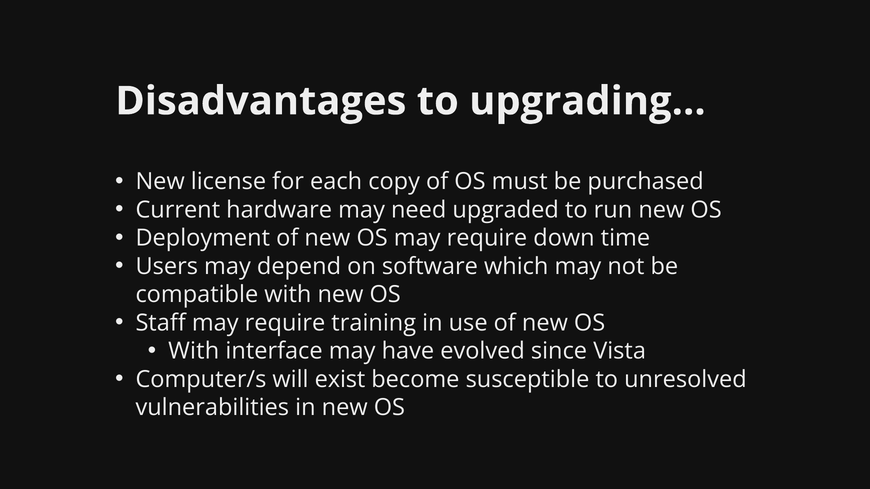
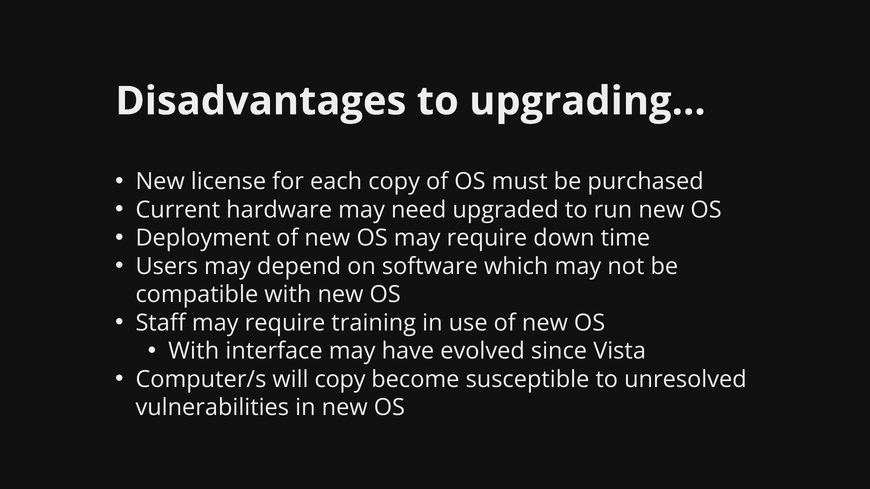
will exist: exist -> copy (340, 380)
